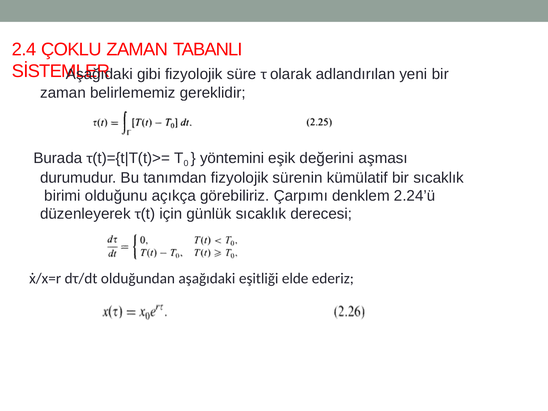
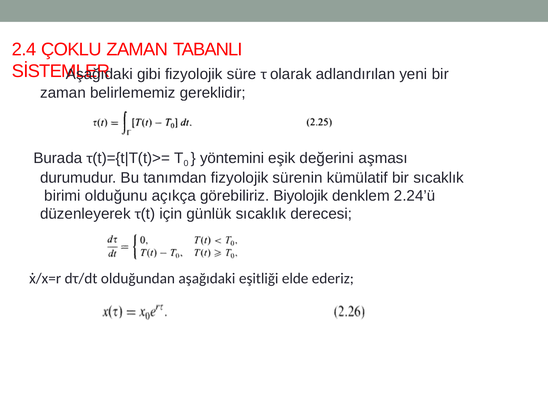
Çarpımı: Çarpımı -> Biyolojik (301, 196)
